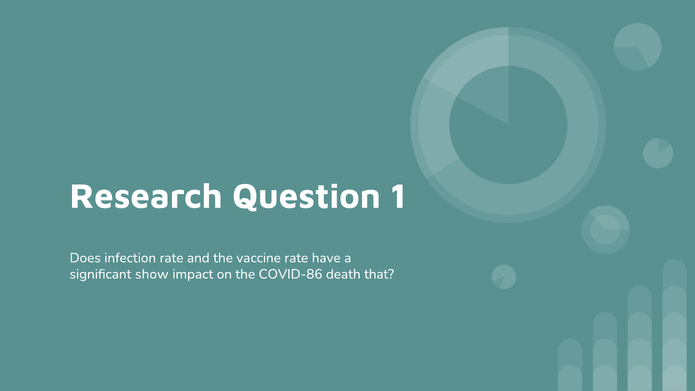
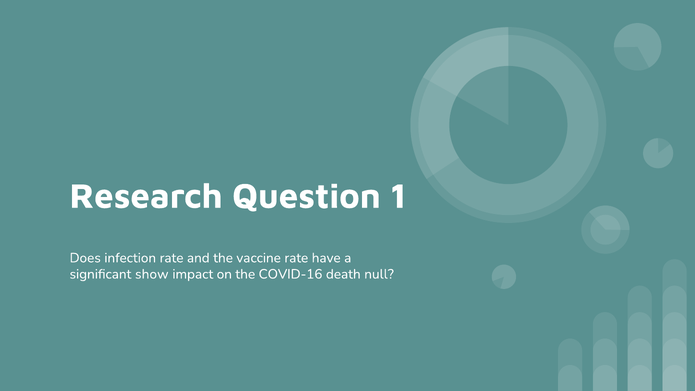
COVID-86: COVID-86 -> COVID-16 (291, 274)
that: that -> null (379, 274)
